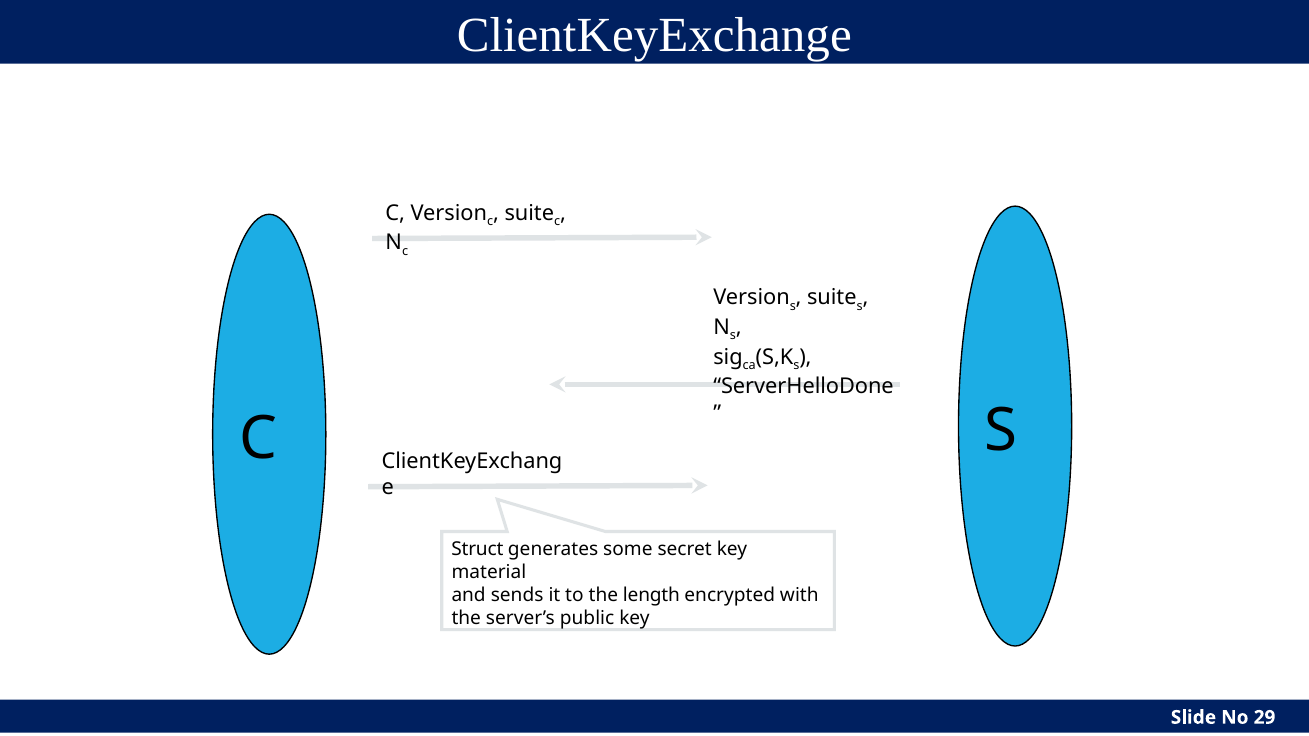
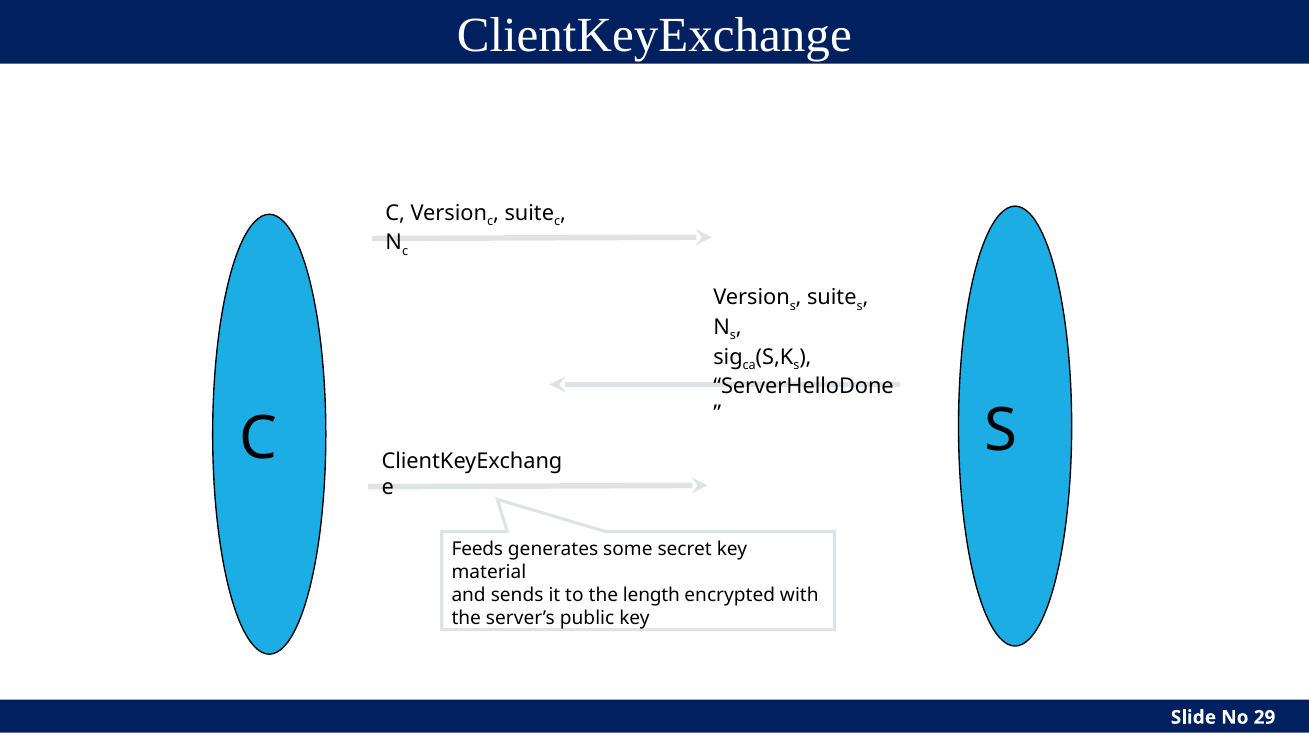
Struct: Struct -> Feeds (477, 549)
